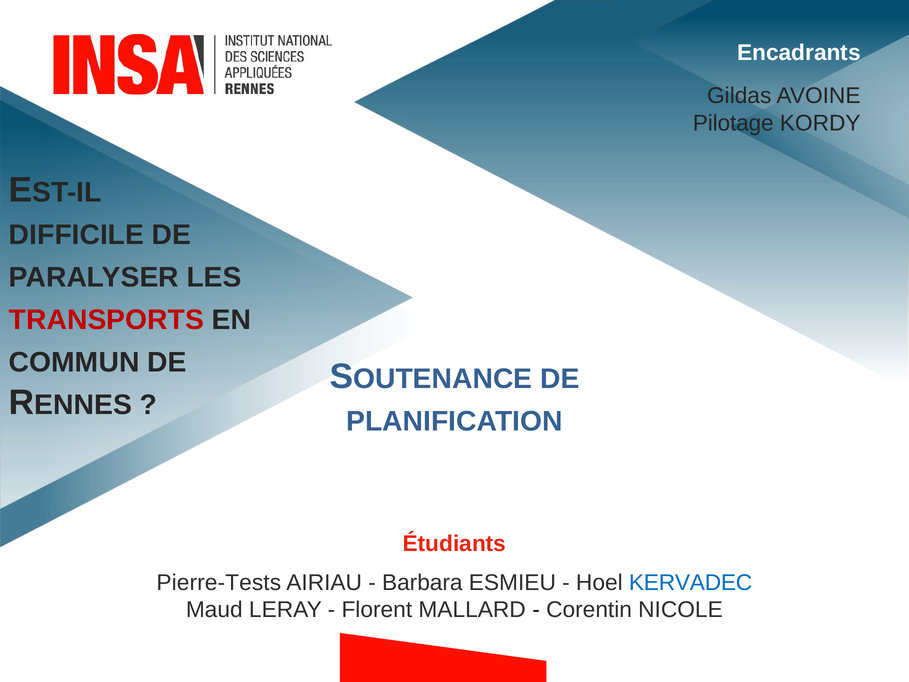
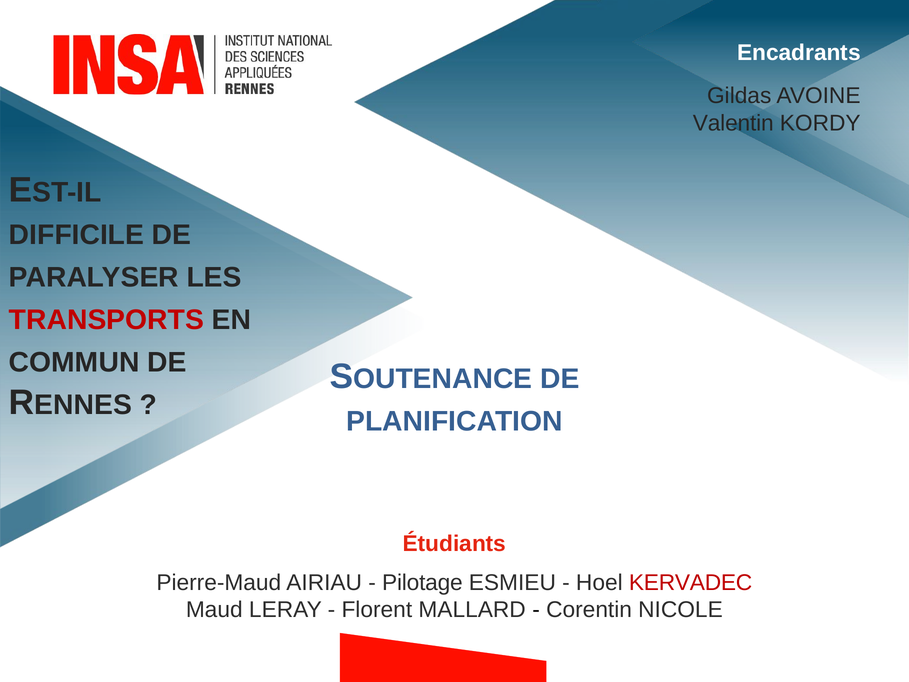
Pilotage: Pilotage -> Valentin (733, 123)
Pierre-Tests: Pierre-Tests -> Pierre-Maud (219, 582)
Barbara: Barbara -> Pilotage (422, 582)
KERVADEC colour: blue -> red (691, 582)
